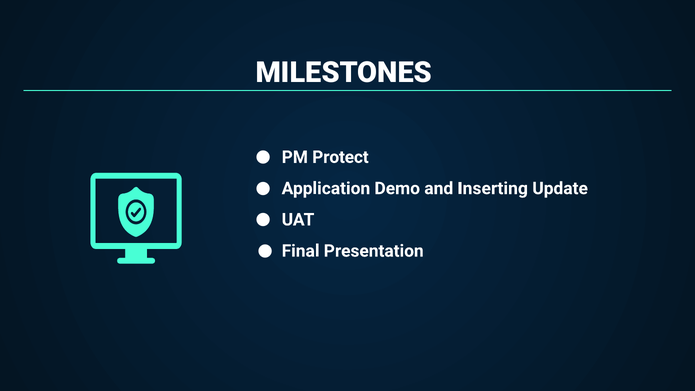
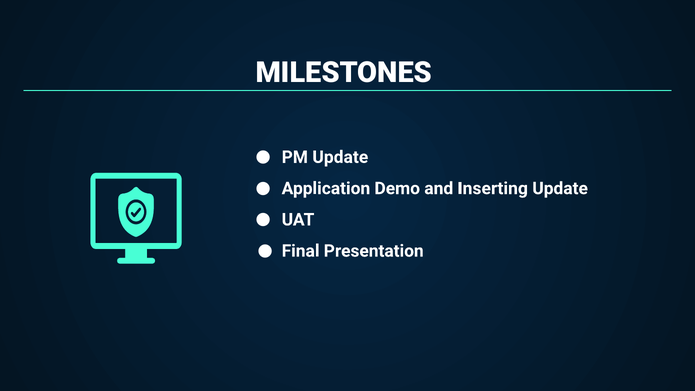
PM Protect: Protect -> Update (340, 157)
